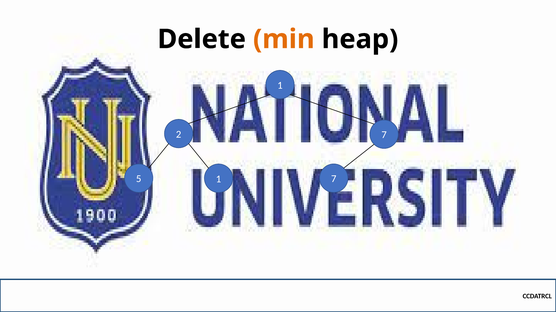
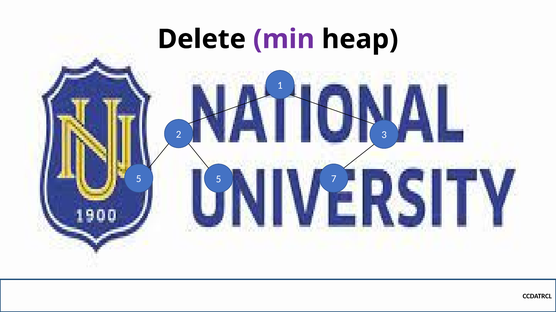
min colour: orange -> purple (284, 39)
2 7: 7 -> 3 (384, 135)
5 1: 1 -> 5 (219, 179)
